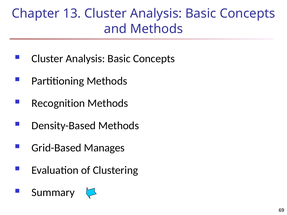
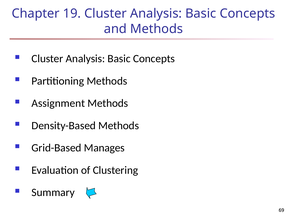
13: 13 -> 19 (72, 14)
Recognition: Recognition -> Assignment (58, 103)
